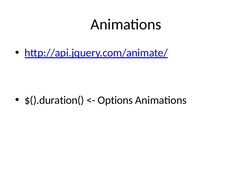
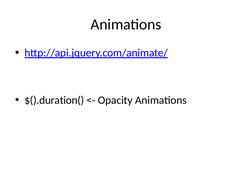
Options: Options -> Opacity (115, 100)
